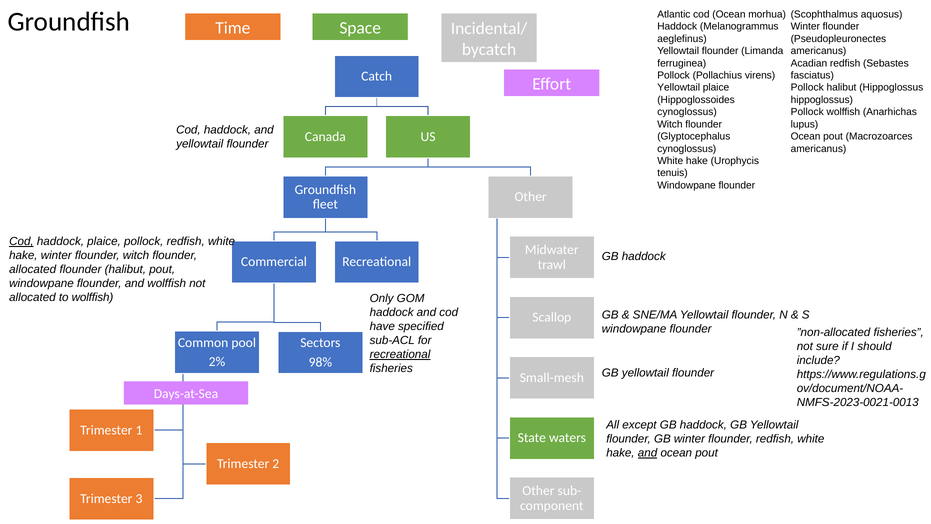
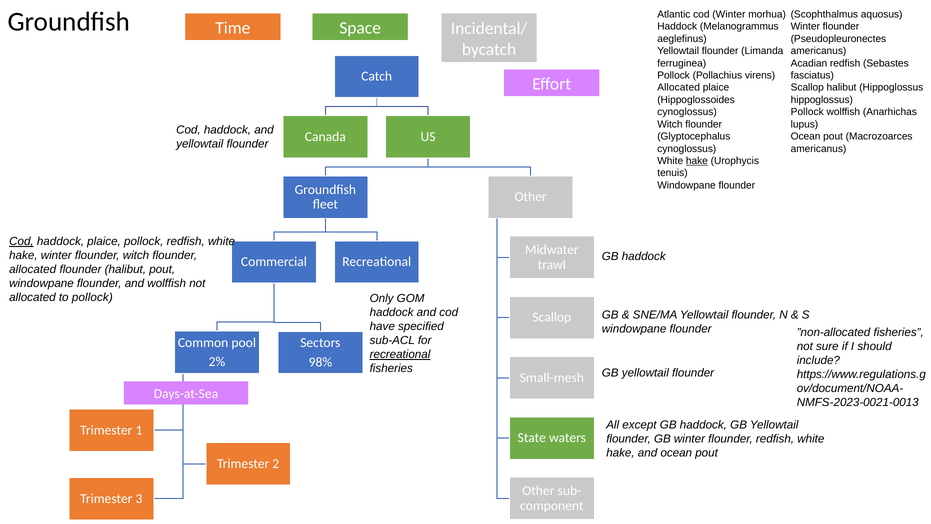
cod Ocean: Ocean -> Winter (729, 14)
Yellowtail: Yellowtail -> Allocated (679, 88)
Pollock: Pollock -> Scallop (807, 88)
hake underline: none -> present (697, 161)
to wolffish: wolffish -> pollock (92, 297)
and underline: present -> none (648, 453)
